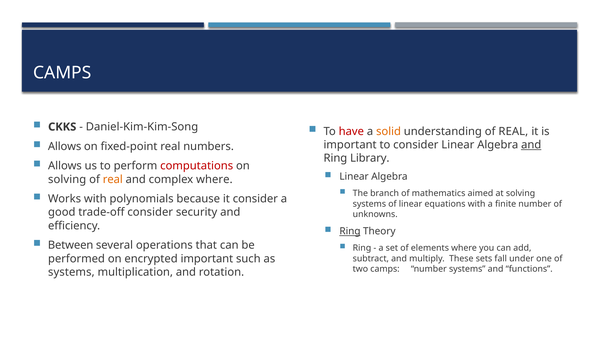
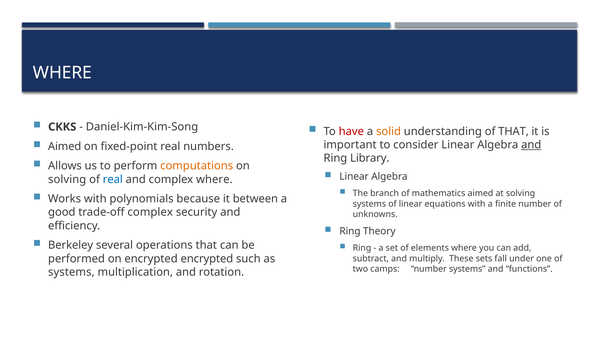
CAMPS: CAMPS -> WHERE (62, 73)
understanding of REAL: REAL -> THAT (513, 131)
Allows: Allows -> Aimed (65, 146)
computations colour: red -> orange (197, 166)
real colour: orange -> blue (113, 179)
it consider: consider -> between (255, 199)
trade-off consider: consider -> complex (150, 212)
Ring underline: present -> none (350, 231)
Between: Between -> Berkeley (71, 245)
encrypted important: important -> encrypted (207, 259)
